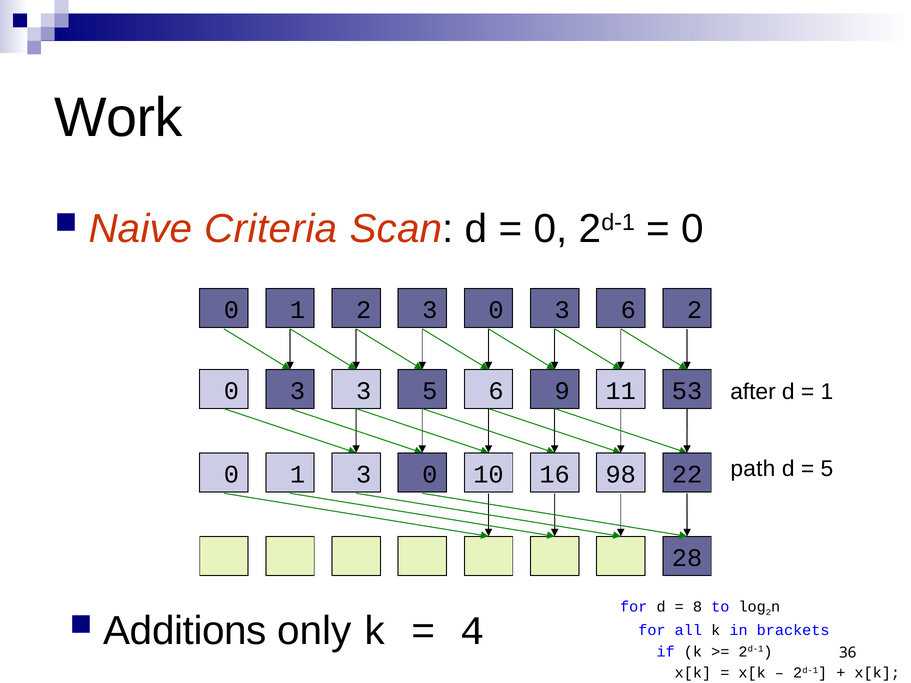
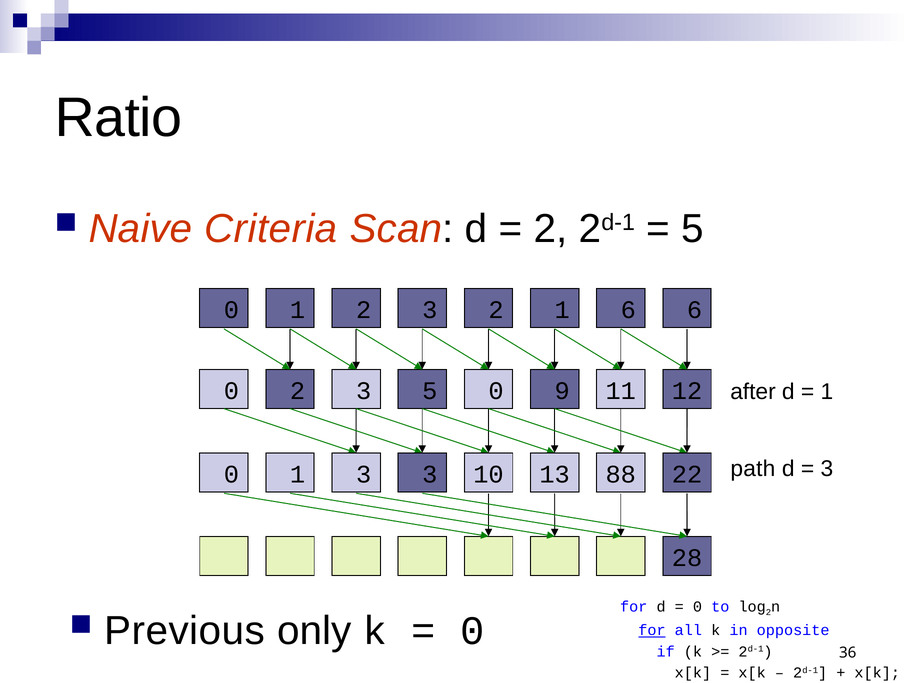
Work: Work -> Ratio (118, 118)
0: 0 -> 2 (550, 229)
0: 0 -> 5 (692, 229)
2 3 0: 0 -> 2 (496, 310)
1 3: 3 -> 1 (562, 310)
6 2: 2 -> 6 (695, 310)
0 3: 3 -> 2 (298, 391)
3 5 6: 6 -> 0 (496, 391)
53: 53 -> 12 (687, 391)
5: 5 -> 3 (827, 469)
0: 0 -> 3 (430, 474)
16: 16 -> 13 (555, 474)
98: 98 -> 88 (621, 474)
8: 8 -> 0 (697, 607)
Additions: Additions -> Previous (185, 631)
4: 4 -> 0 (472, 631)
for underline: none -> present (652, 631)
brackets: brackets -> opposite (793, 631)
